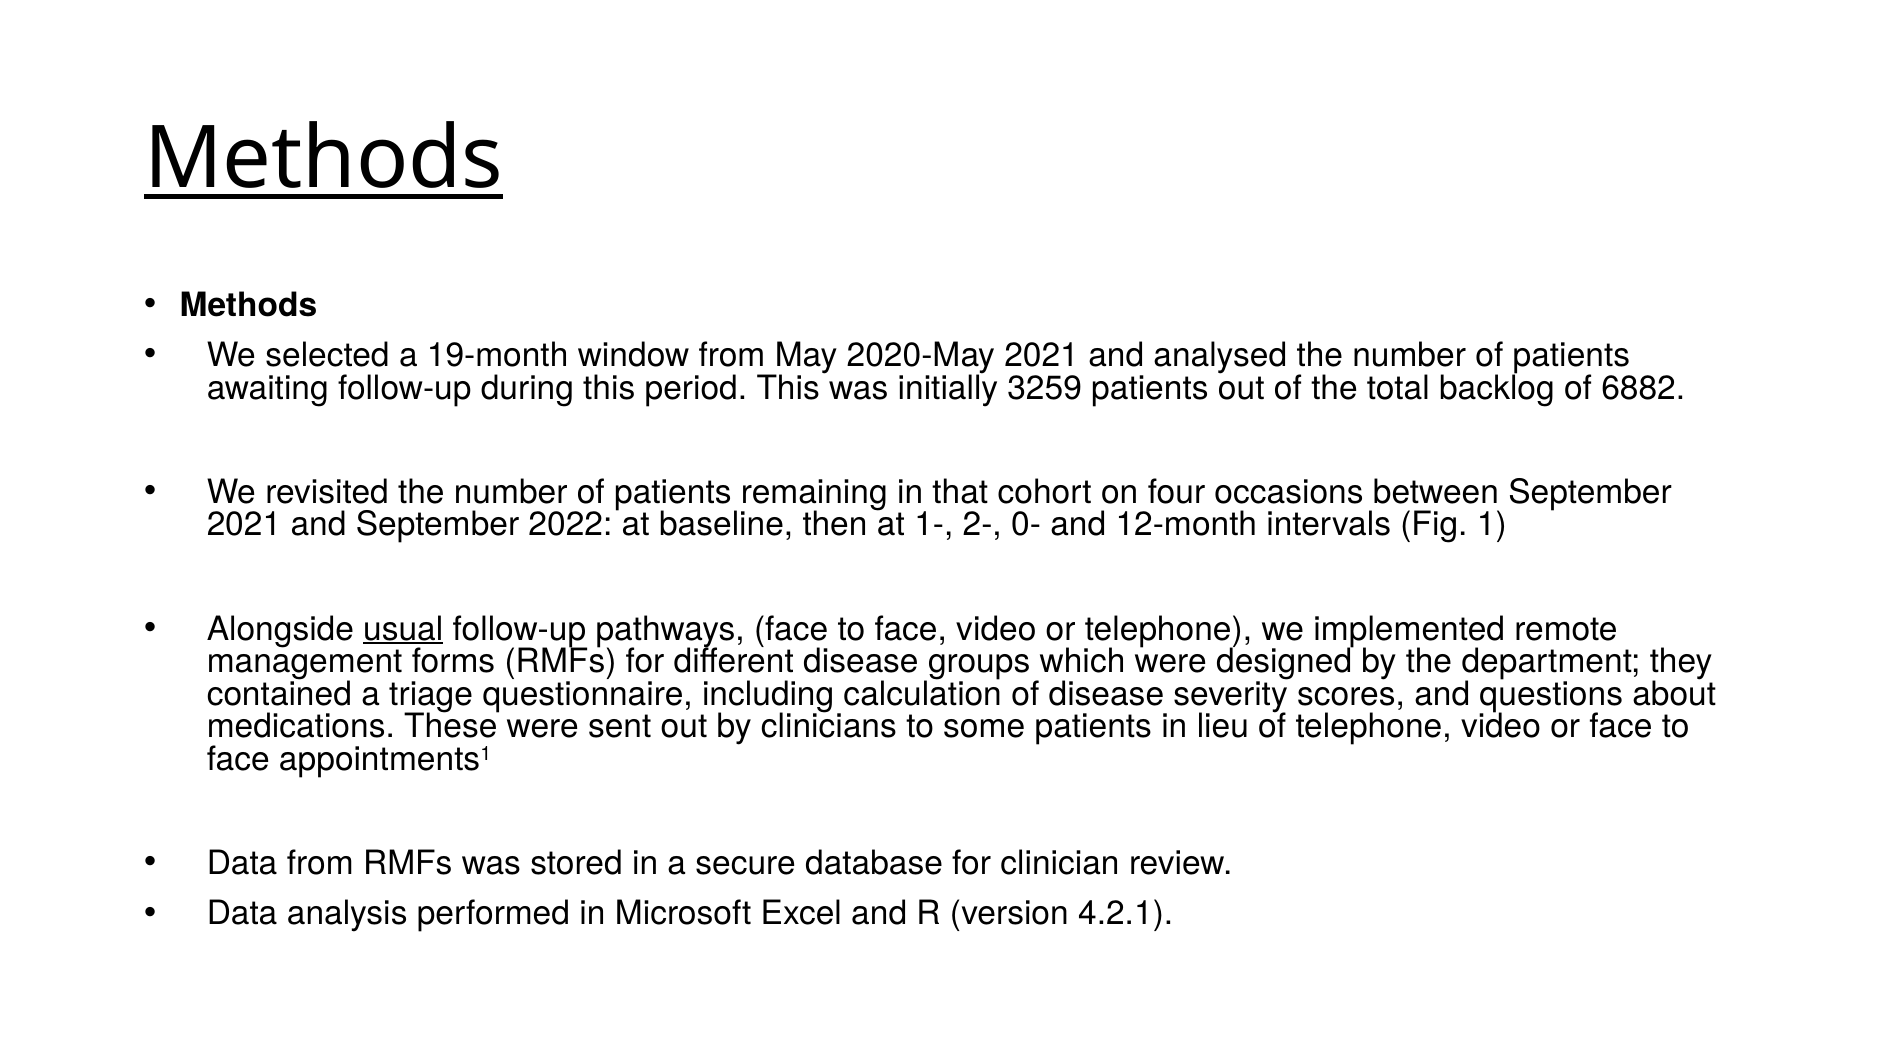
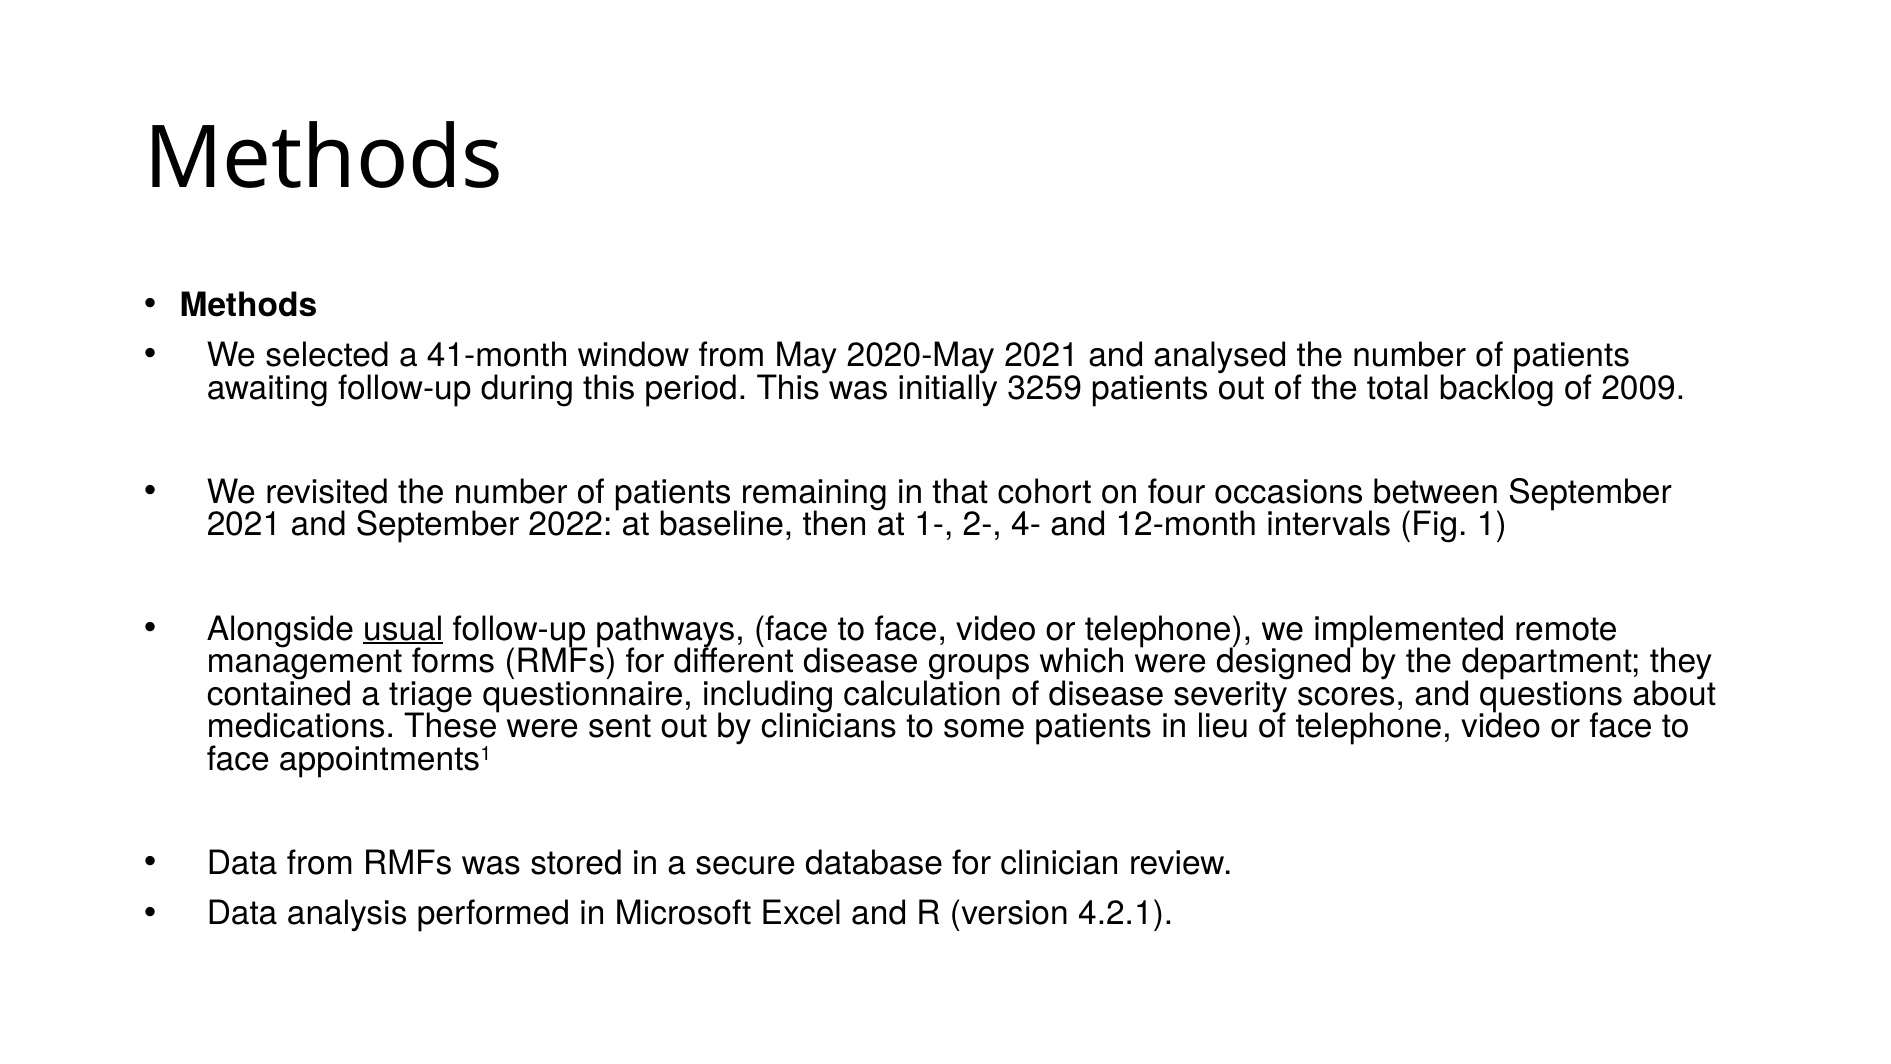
Methods underline: present -> none (324, 159)
19-month: 19-month -> 41-month (498, 356)
6882: 6882 -> 2009 (1643, 388)
0-: 0- -> 4- (1026, 525)
